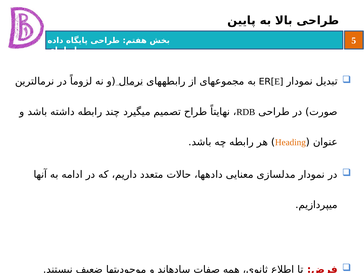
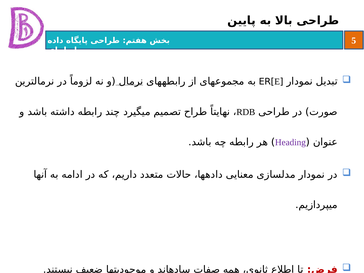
Heading colour: orange -> purple (290, 142)
